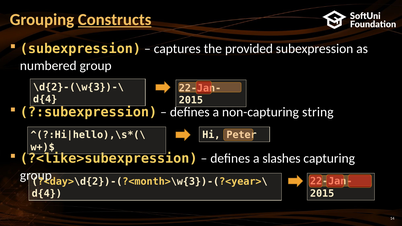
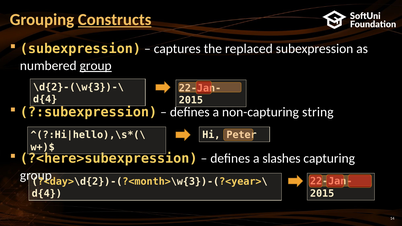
provided: provided -> replaced (249, 49)
group underline: none -> present (96, 66)
?<like>subexpression: ?<like>subexpression -> ?<here>subexpression (109, 159)
